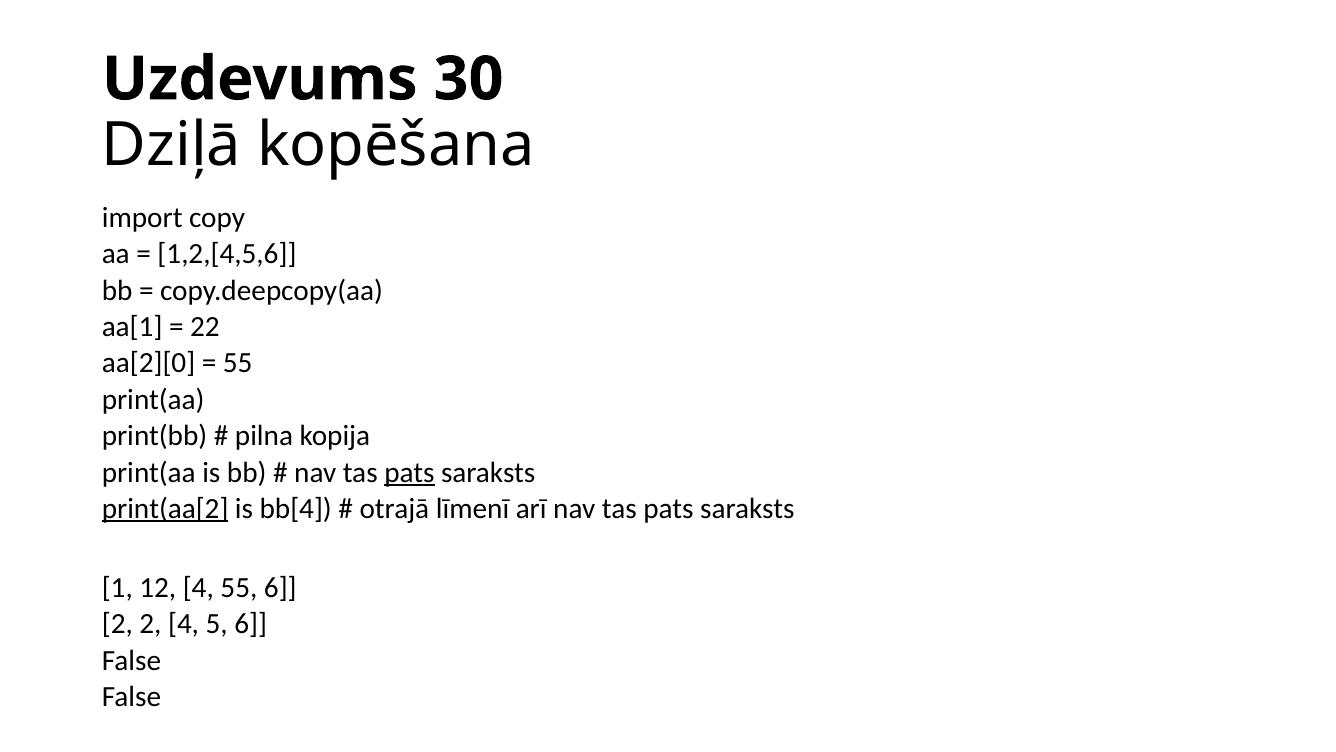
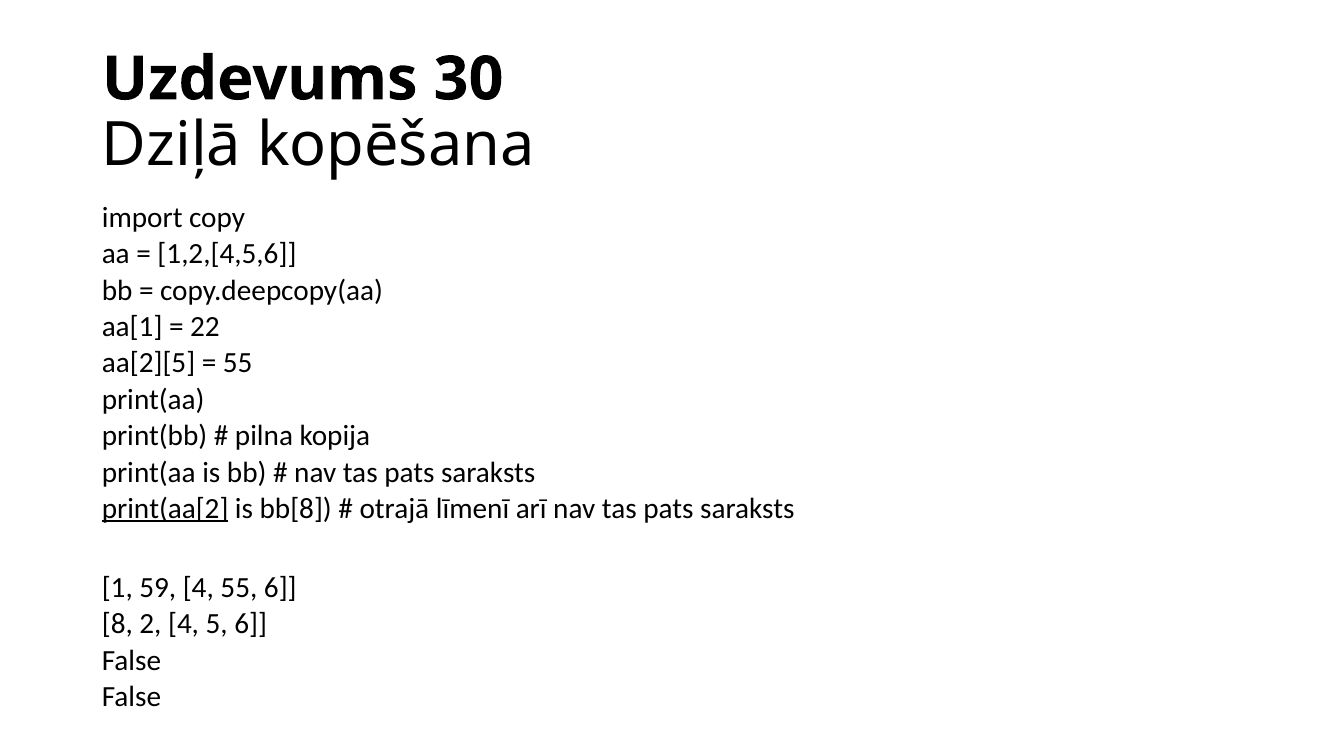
aa[2][0: aa[2][0 -> aa[2][5 (149, 363)
pats underline: present -> none (409, 472)
bb[4: bb[4 -> bb[8 (296, 508)
12: 12 -> 59 (158, 587)
2: 2 -> 8 (117, 624)
